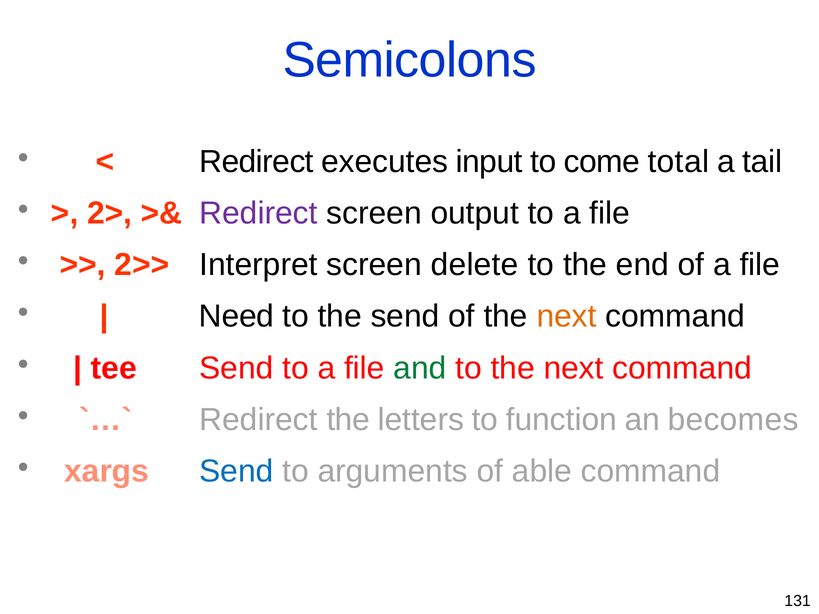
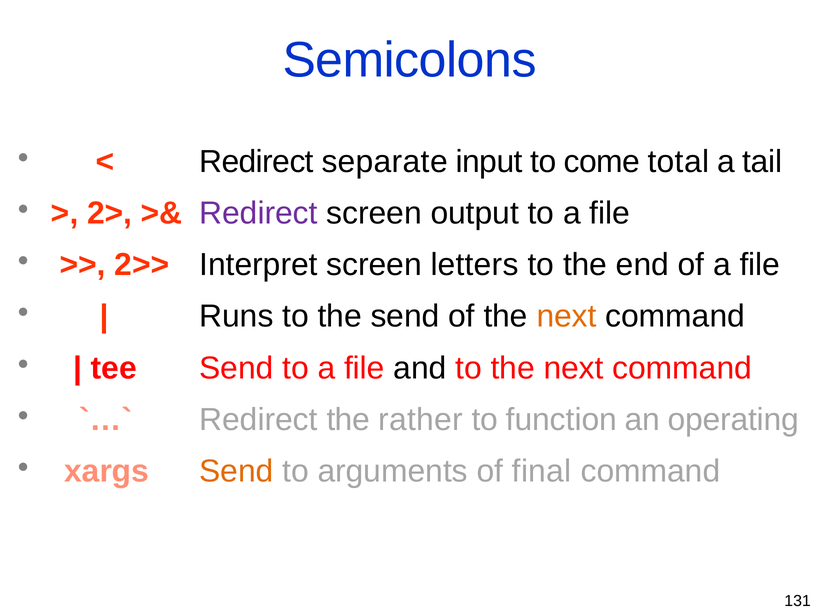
executes: executes -> separate (385, 162)
delete: delete -> letters (475, 265)
Need: Need -> Runs (236, 317)
and colour: green -> black (420, 368)
letters: letters -> rather (421, 420)
becomes: becomes -> operating (733, 420)
Send colour: blue -> orange (236, 471)
able: able -> final (542, 471)
